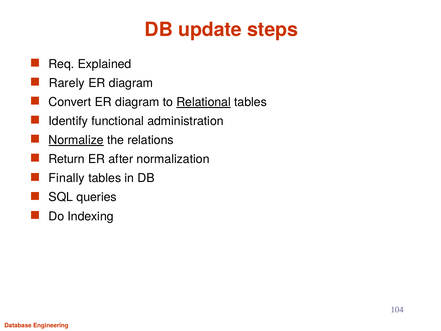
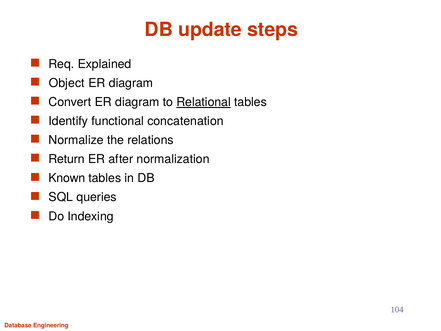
Rarely: Rarely -> Object (67, 83)
administration: administration -> concatenation (186, 121)
Normalize underline: present -> none (76, 140)
Finally: Finally -> Known (67, 178)
